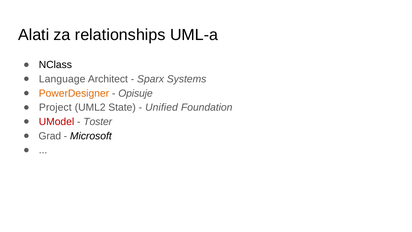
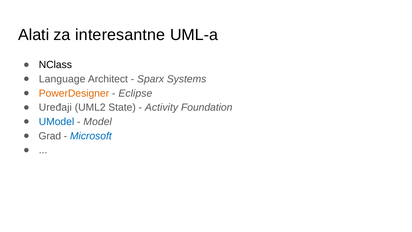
relationships: relationships -> interesantne (120, 35)
Opisuje: Opisuje -> Eclipse (135, 93)
Project: Project -> Uređaji (55, 107)
Unified: Unified -> Activity (162, 107)
UModel colour: red -> blue (56, 122)
Toster: Toster -> Model (98, 122)
Microsoft colour: black -> blue (91, 136)
